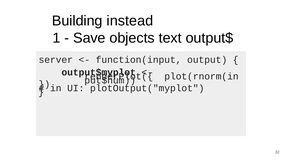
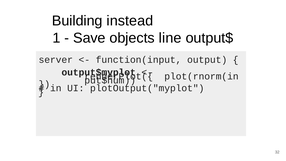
text: text -> line (170, 38)
